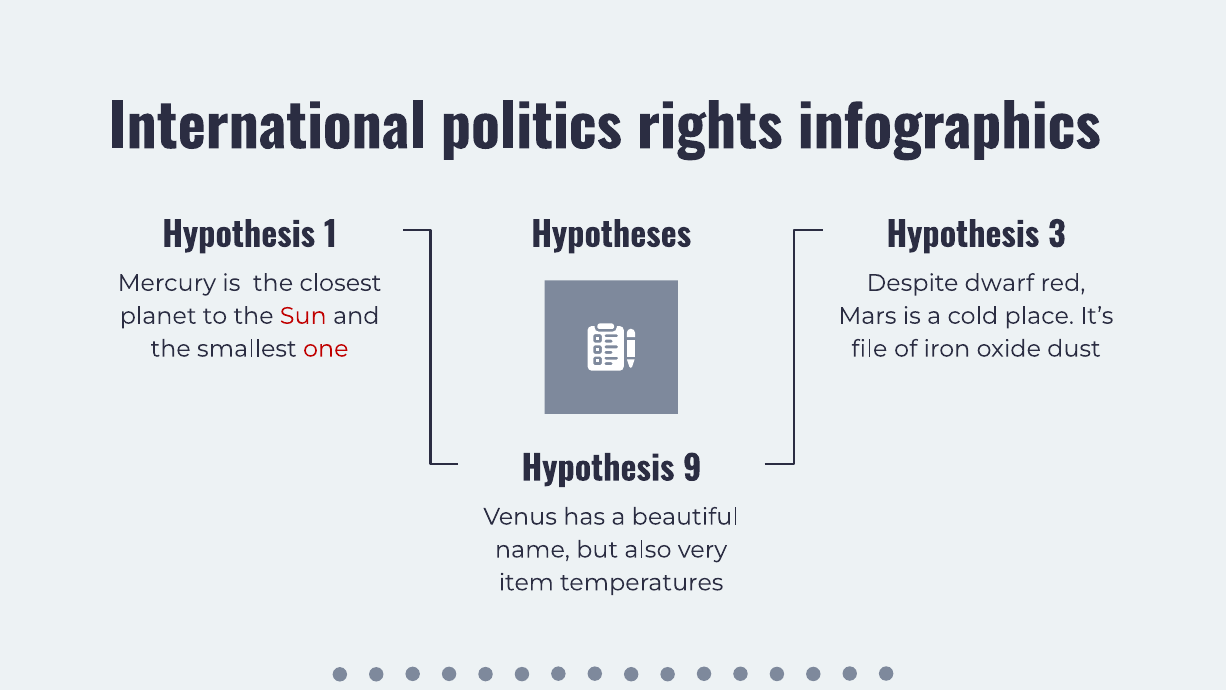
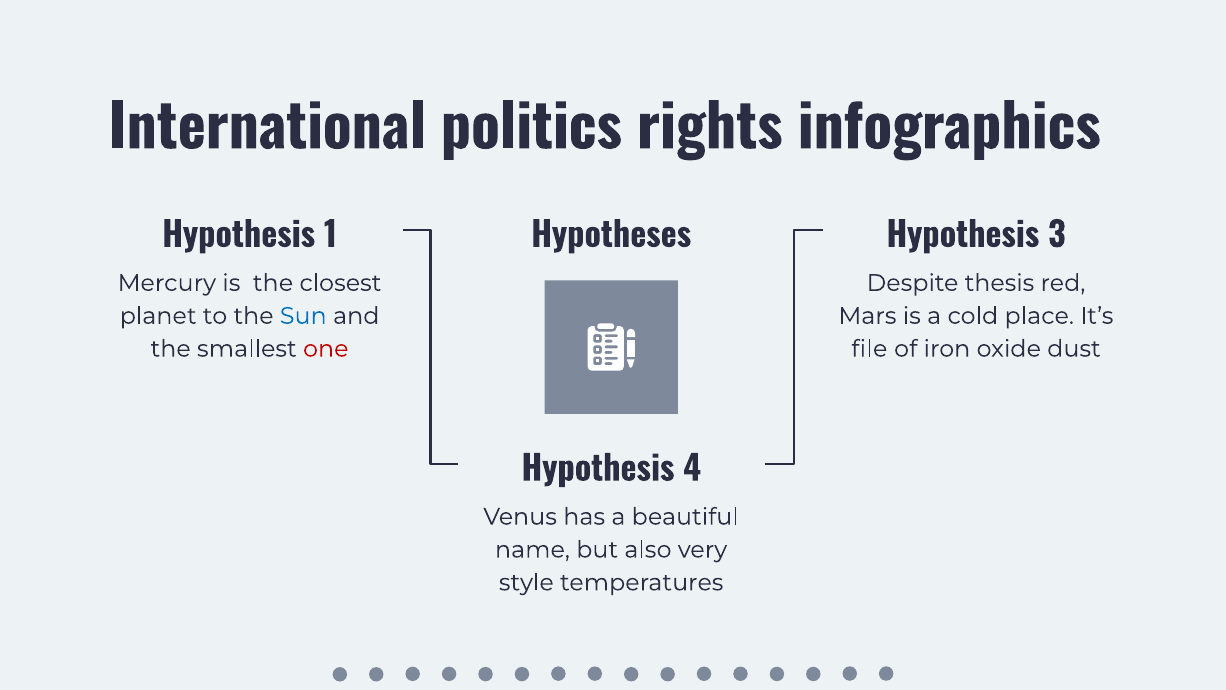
dwarf: dwarf -> thesis (999, 283)
Sun colour: red -> blue (303, 316)
9: 9 -> 4 (692, 469)
item: item -> style (526, 582)
